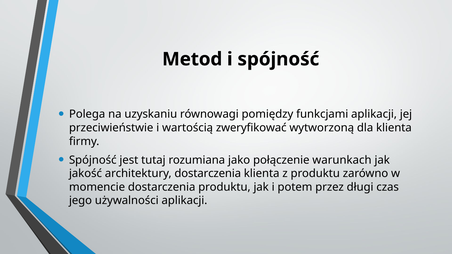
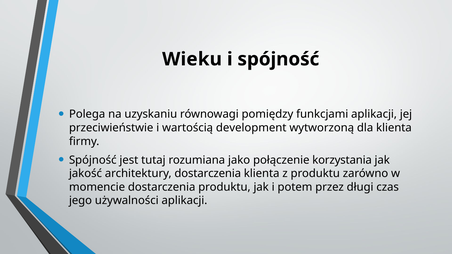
Metod: Metod -> Wieku (192, 59)
zweryfikować: zweryfikować -> development (251, 128)
warunkach: warunkach -> korzystania (342, 160)
